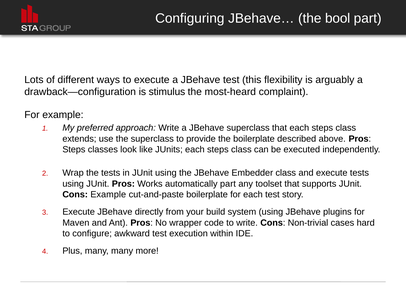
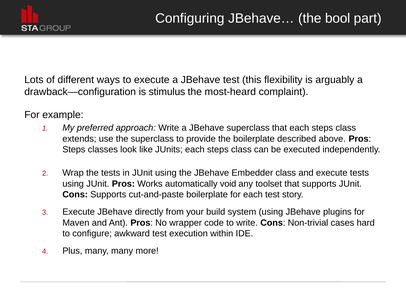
automatically part: part -> void (228, 184)
Cons Example: Example -> Supports (108, 195)
